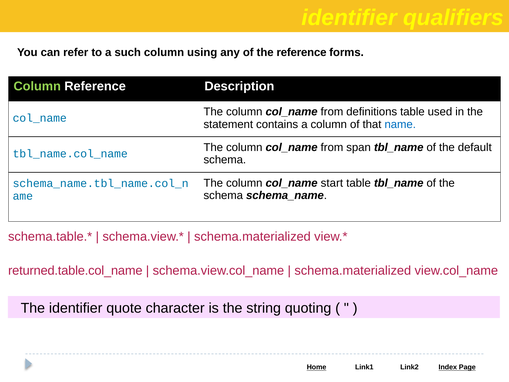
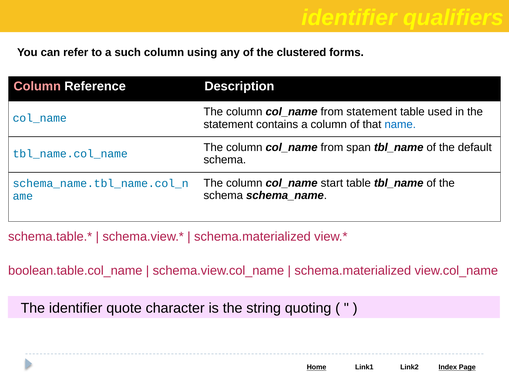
the reference: reference -> clustered (301, 53)
Column colour: light green -> pink (37, 86)
from definitions: definitions -> statement (372, 112)
returned.table.col_name: returned.table.col_name -> boolean.table.col_name (75, 270)
